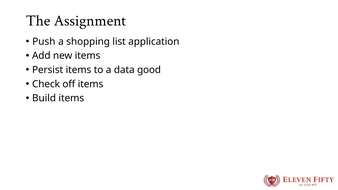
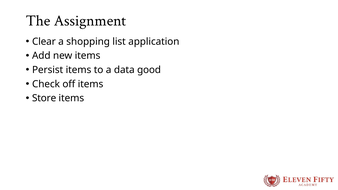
Push: Push -> Clear (44, 42)
Build: Build -> Store (44, 98)
